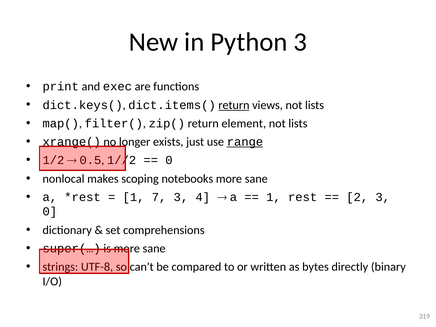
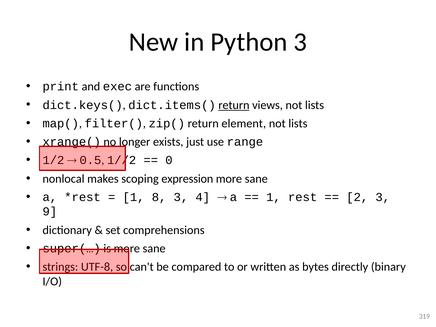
range underline: present -> none (245, 142)
notebooks: notebooks -> expression (187, 179)
7: 7 -> 8 (159, 197)
0: 0 -> 9 (50, 212)
